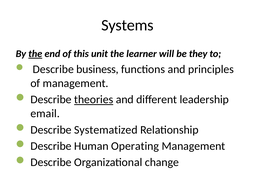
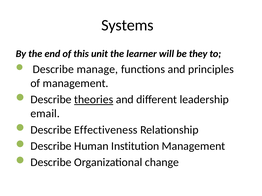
the underline: present -> none (35, 54)
business: business -> manage (97, 70)
Systematized: Systematized -> Effectiveness (106, 130)
Operating: Operating -> Institution (135, 146)
